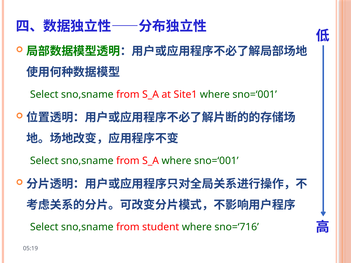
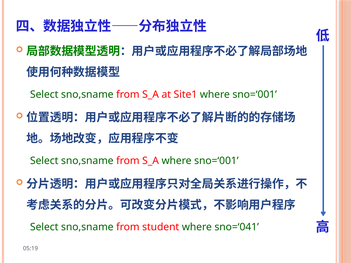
sno=‘716: sno=‘716 -> sno=‘041 (237, 227)
